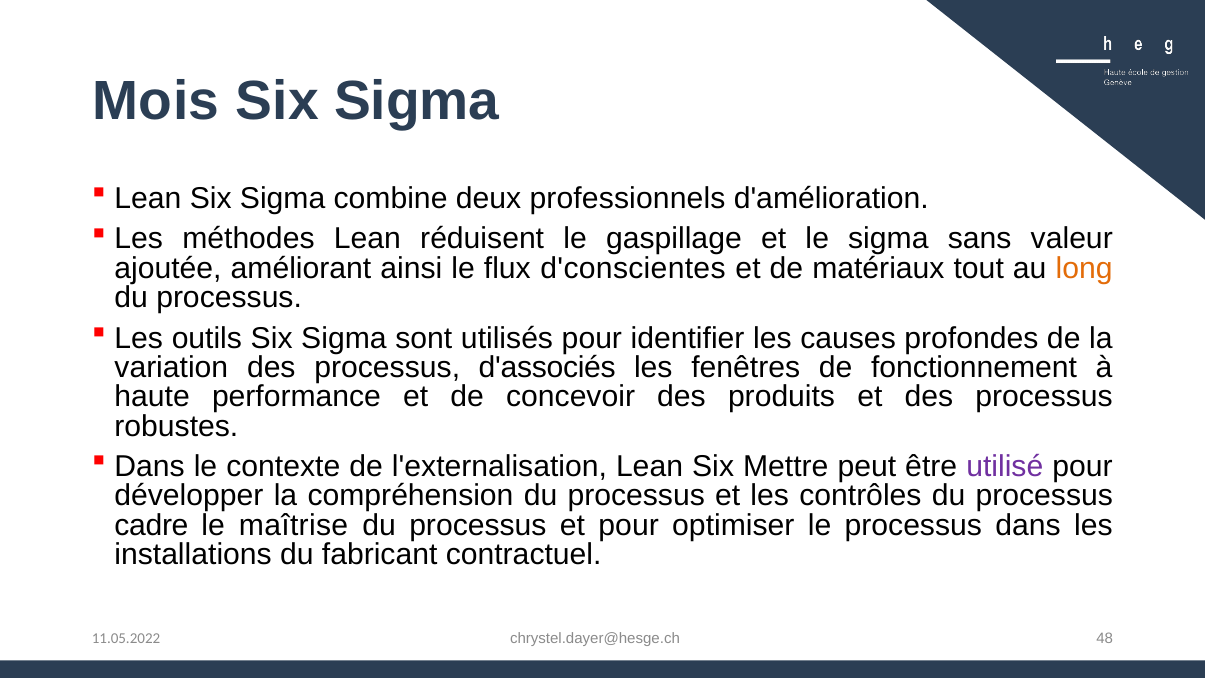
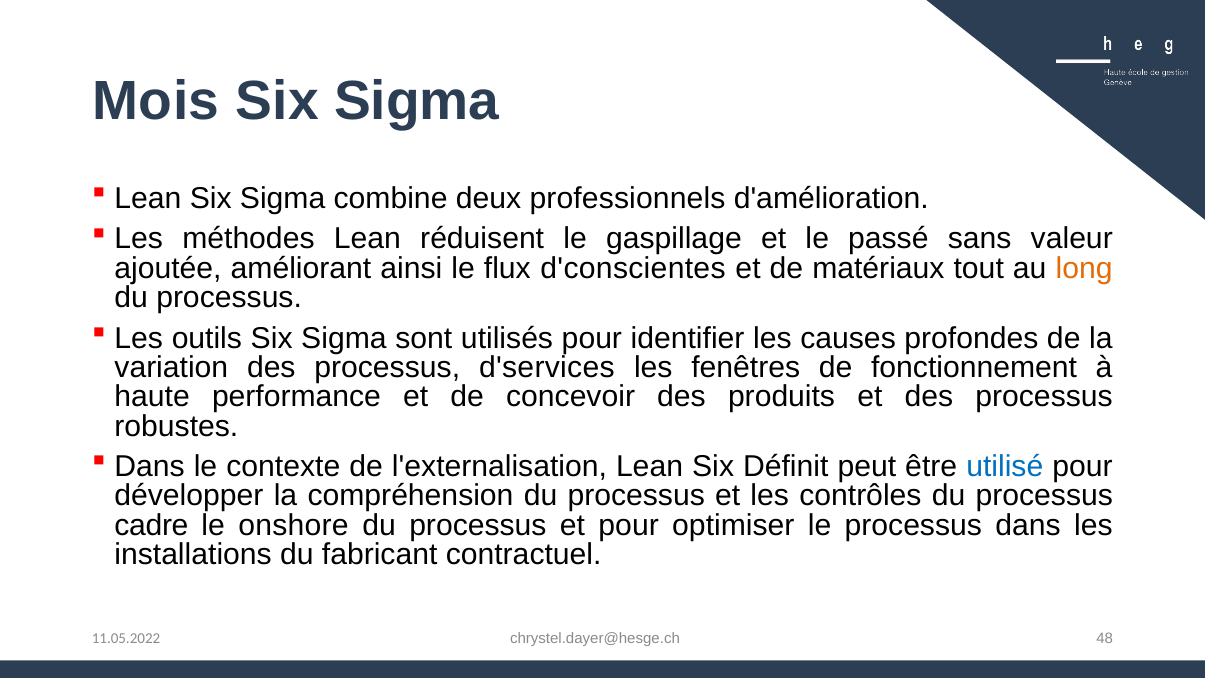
le sigma: sigma -> passé (888, 239)
d'associés: d'associés -> d'services (547, 367)
Mettre: Mettre -> Définit (786, 467)
utilisé colour: purple -> blue (1005, 467)
maîtrise: maîtrise -> onshore (294, 525)
